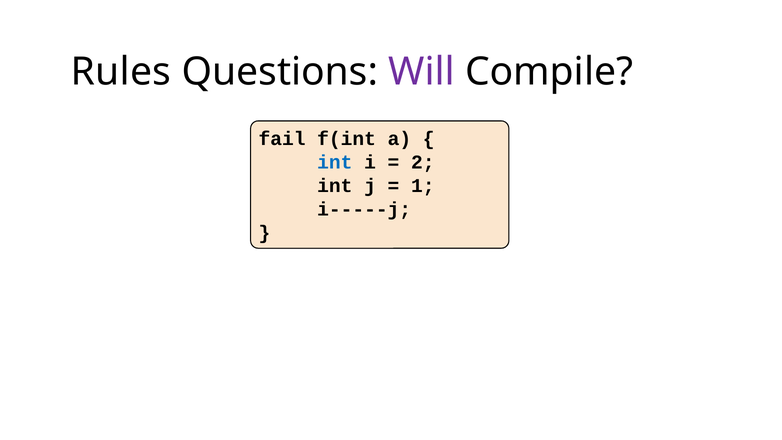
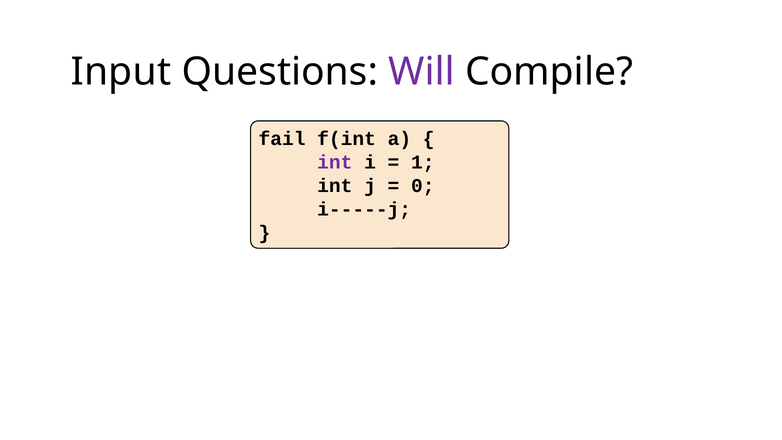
Rules: Rules -> Input (121, 72)
int colour: blue -> purple (335, 162)
2: 2 -> 1 (423, 162)
1: 1 -> 0 (423, 186)
